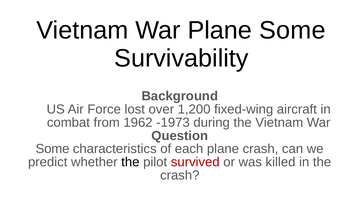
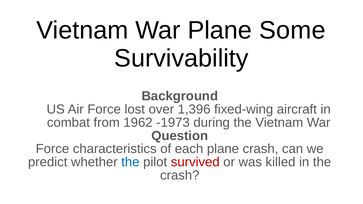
1,200: 1,200 -> 1,396 (194, 109)
Some: Some -> Force (52, 149)
the colour: black -> blue (130, 162)
